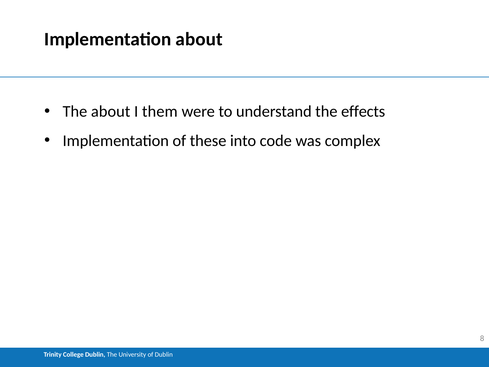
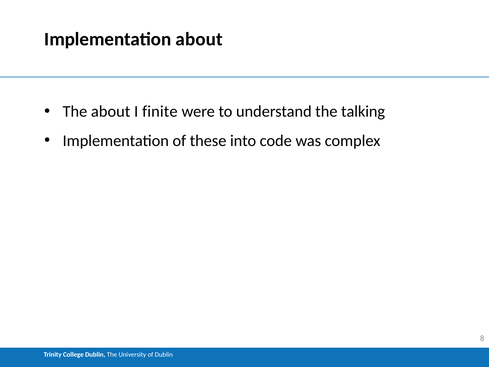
them: them -> finite (160, 112)
effects: effects -> talking (363, 112)
